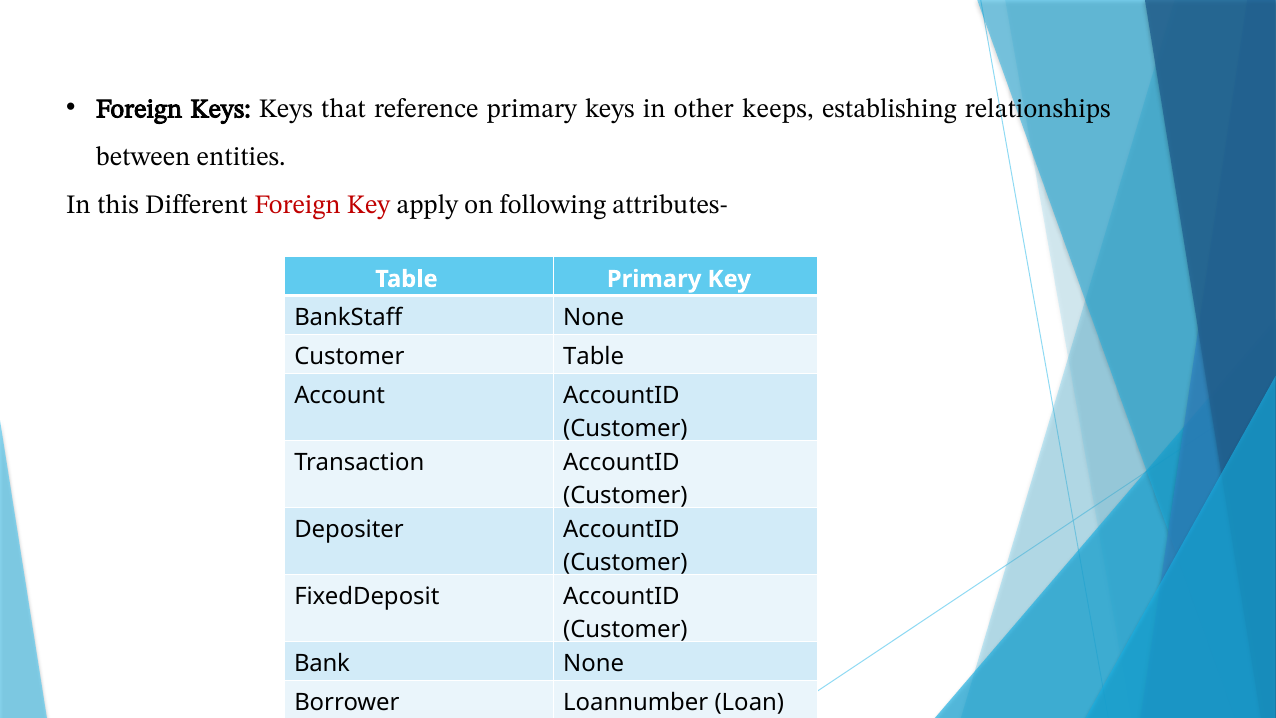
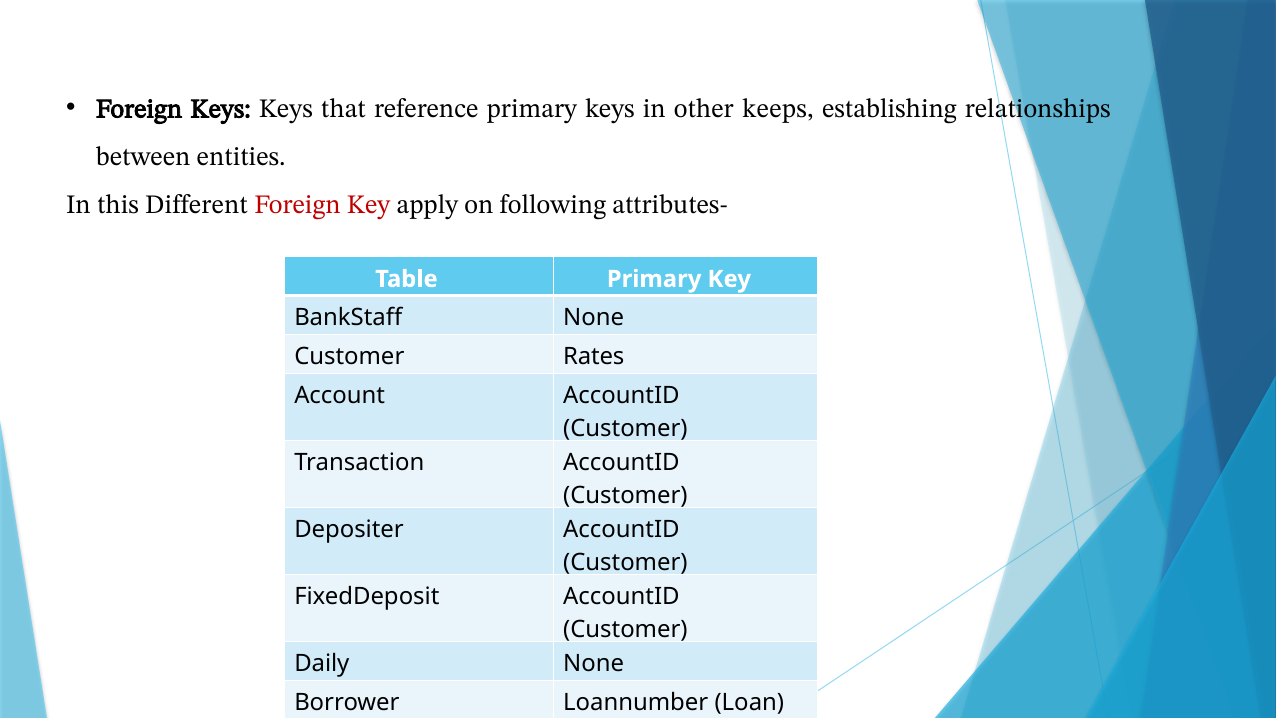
Customer Table: Table -> Rates (594, 357)
Bank: Bank -> Daily (322, 664)
